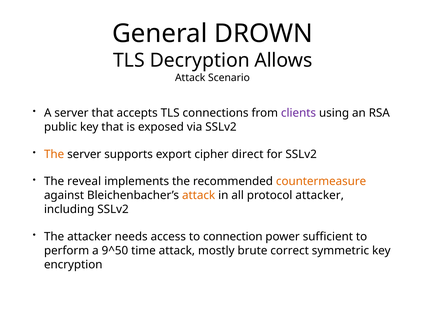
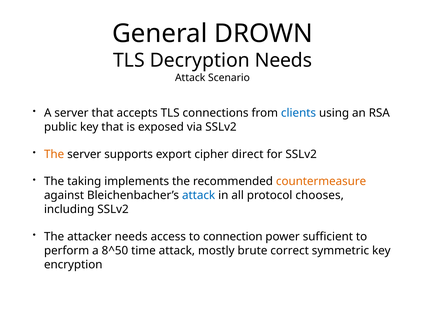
Decryption Allows: Allows -> Needs (283, 60)
clients colour: purple -> blue (299, 113)
reveal: reveal -> taking (84, 181)
attack colour: orange -> blue (199, 195)
protocol attacker: attacker -> chooses (320, 195)
9^50: 9^50 -> 8^50 (115, 250)
